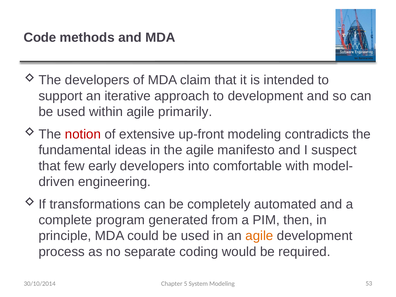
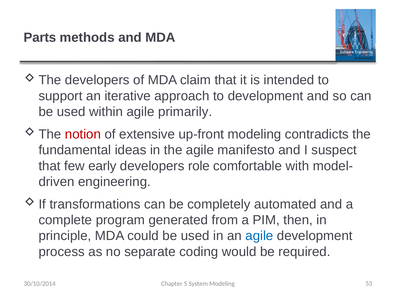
Code: Code -> Parts (40, 38)
into: into -> role (199, 166)
agile colour: orange -> blue (259, 236)
